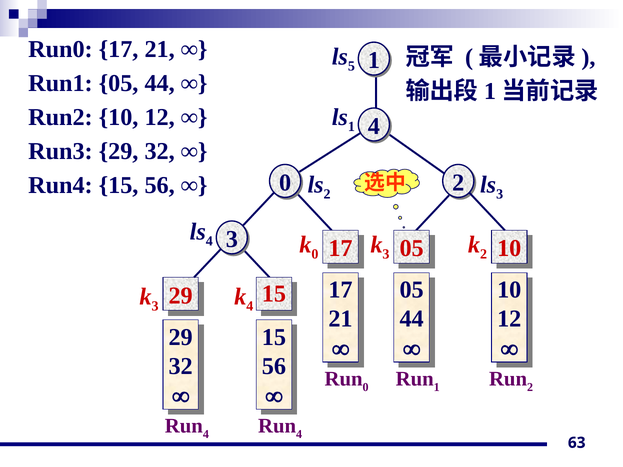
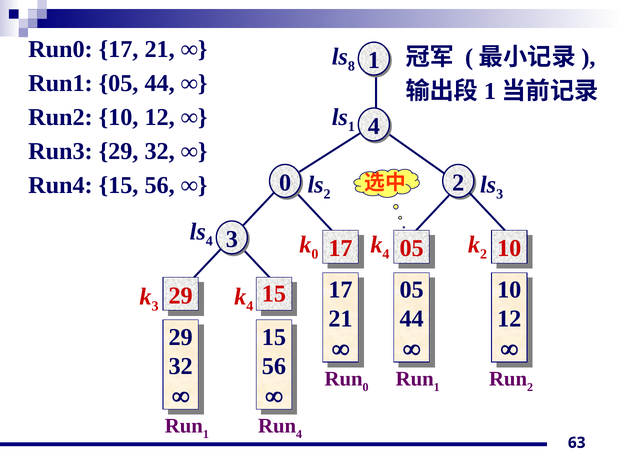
5: 5 -> 8 (351, 66)
3: 3 -> 4 (386, 254)
4: 4 -> 1 (206, 434)
